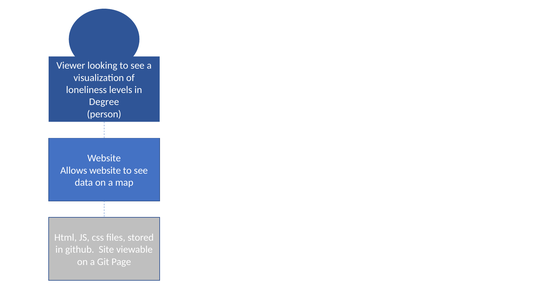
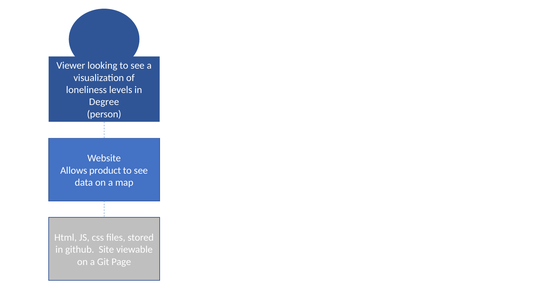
Allows website: website -> product (105, 170)
